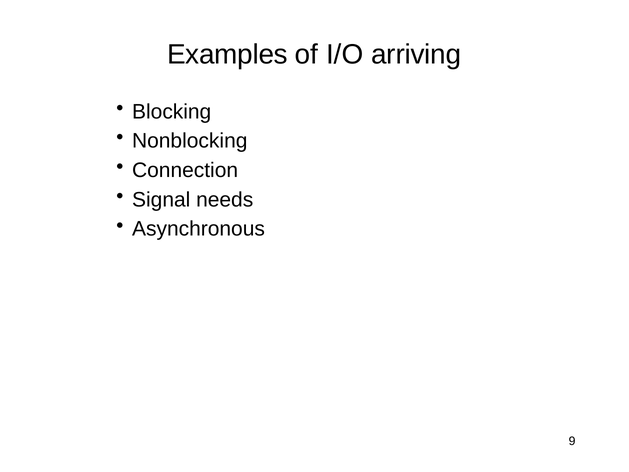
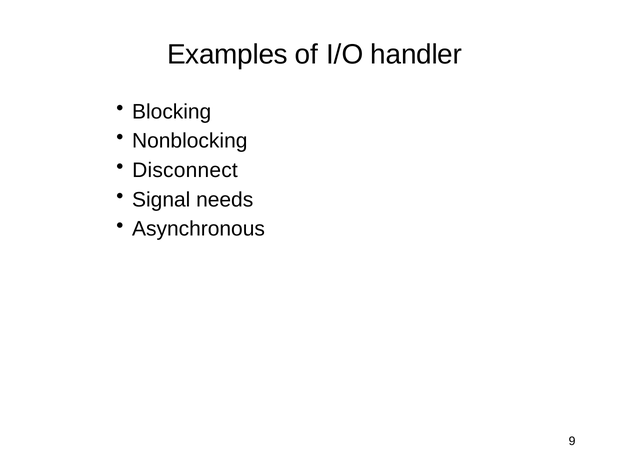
arriving: arriving -> handler (416, 54)
Connection: Connection -> Disconnect (185, 170)
